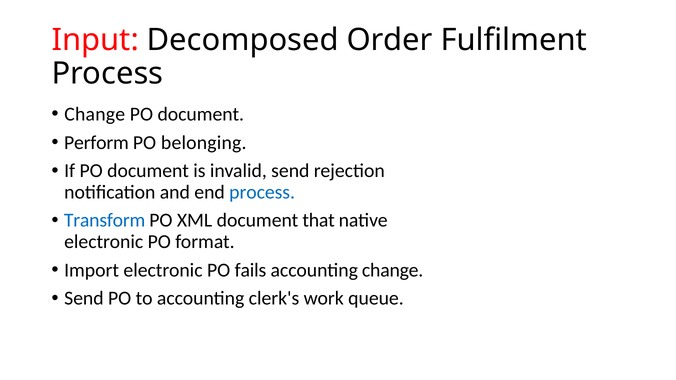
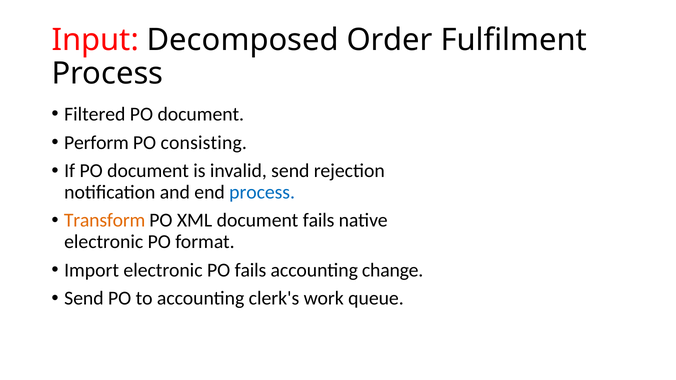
Change: Change -> Filtered (95, 114)
belonging: belonging -> consisting (204, 143)
Transform colour: blue -> orange (105, 221)
document that: that -> fails (319, 221)
